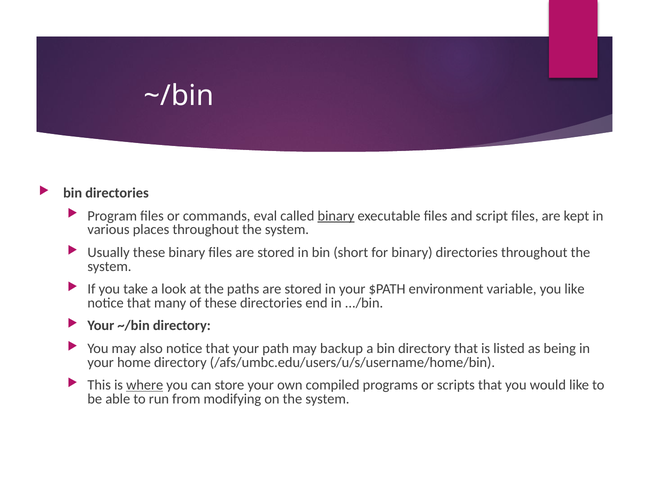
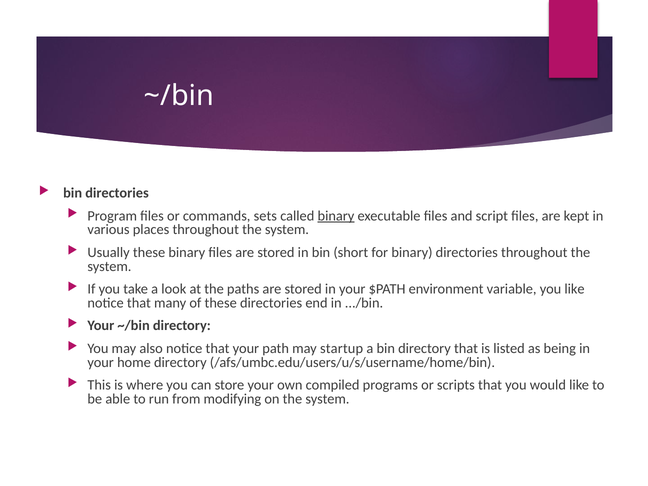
eval: eval -> sets (265, 216)
backup: backup -> startup (342, 348)
where underline: present -> none (145, 385)
